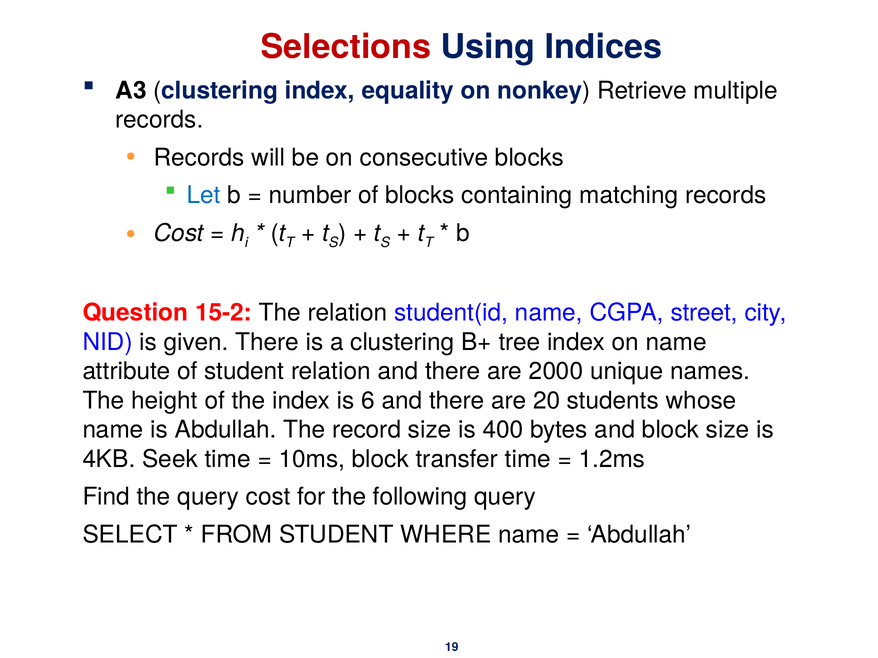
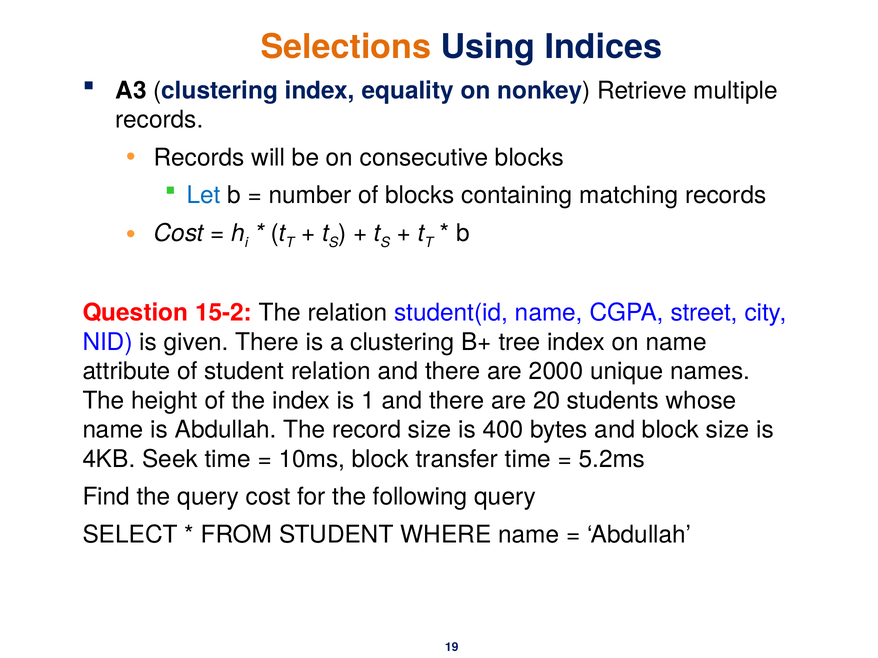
Selections colour: red -> orange (346, 47)
6: 6 -> 1 (368, 401)
1.2ms: 1.2ms -> 5.2ms (612, 459)
